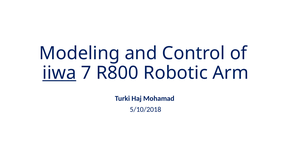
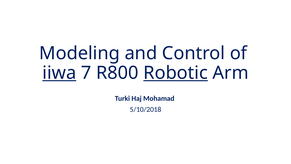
Robotic underline: none -> present (176, 73)
